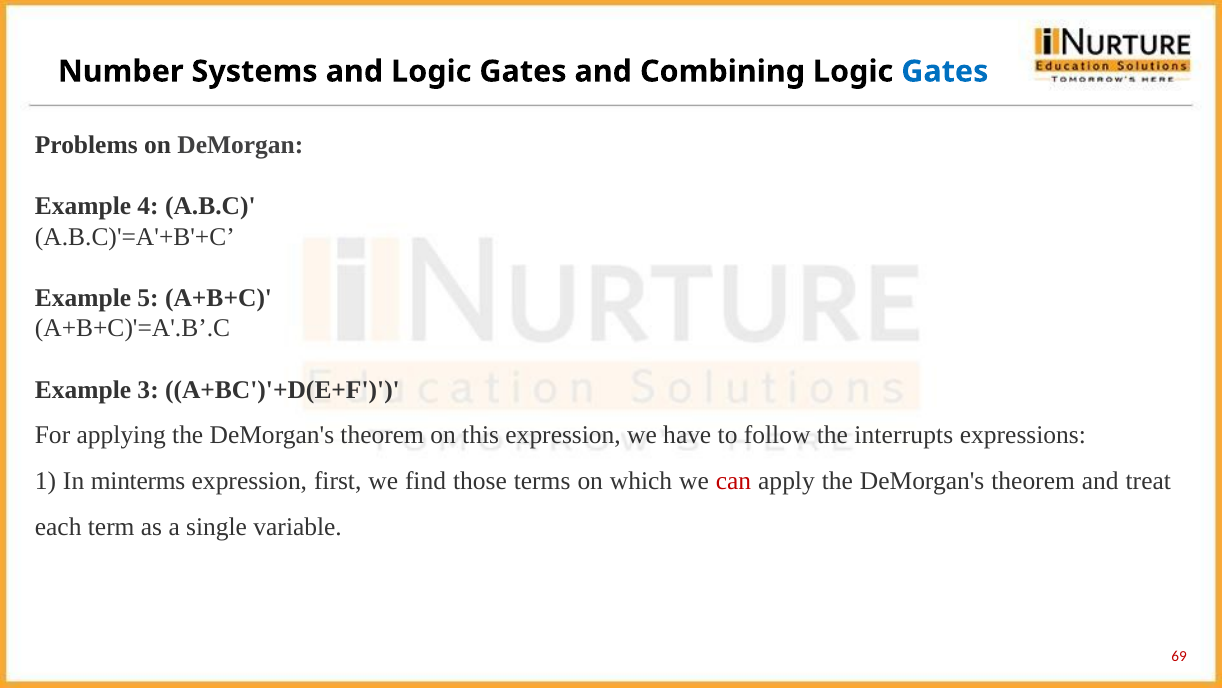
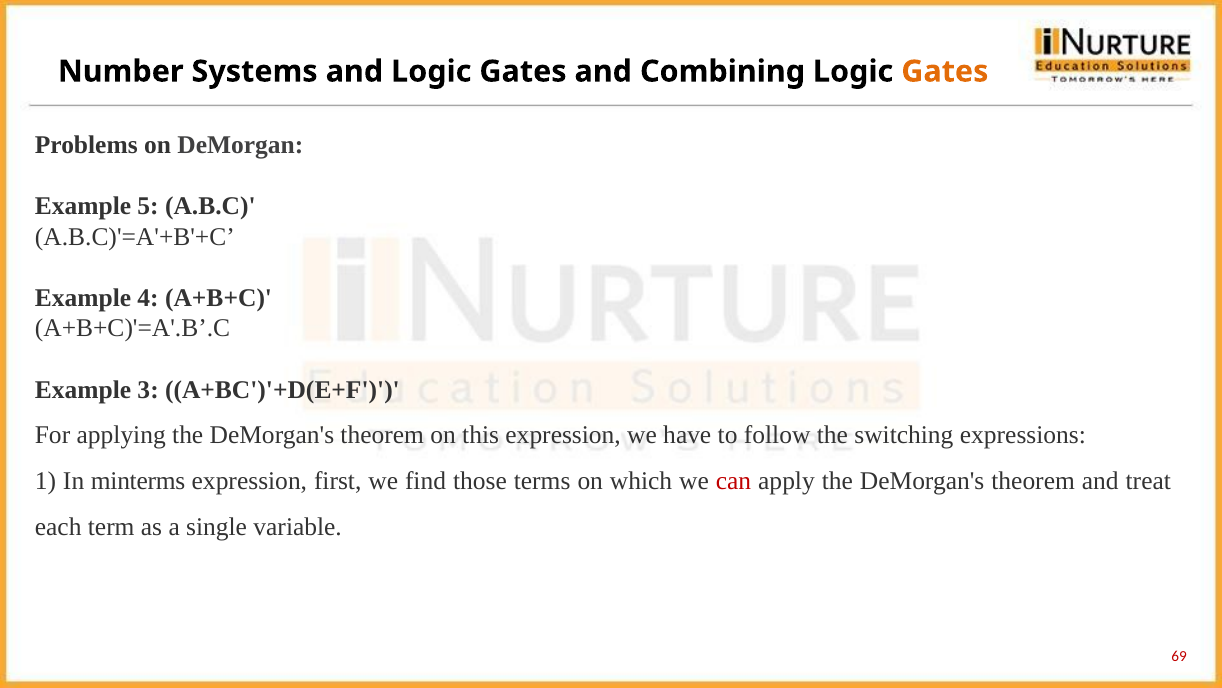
Gates colour: blue -> orange (945, 71)
4: 4 -> 5 (148, 206)
5: 5 -> 4 (148, 298)
interrupts: interrupts -> switching (904, 435)
